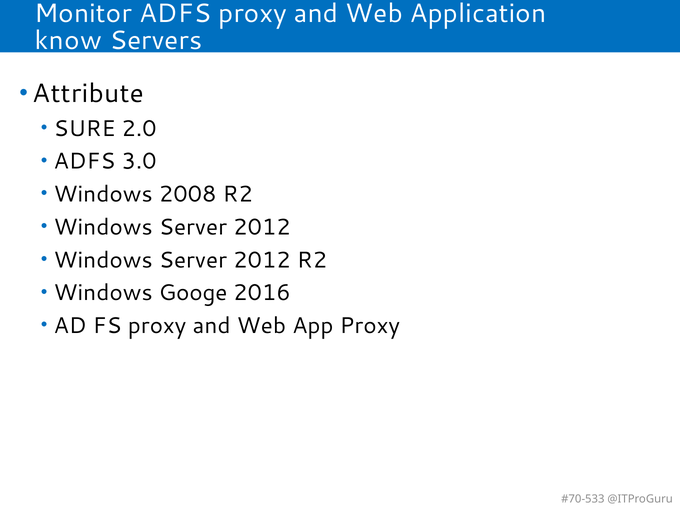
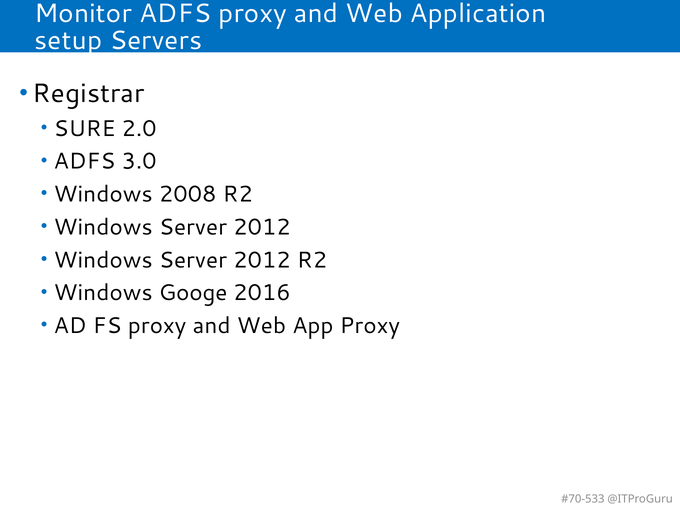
know: know -> setup (68, 40)
Attribute: Attribute -> Registrar (88, 94)
